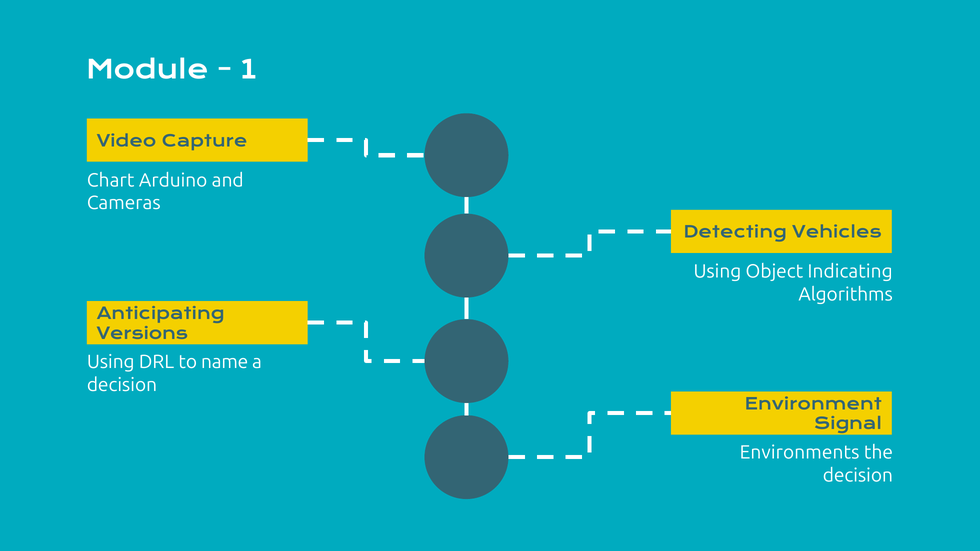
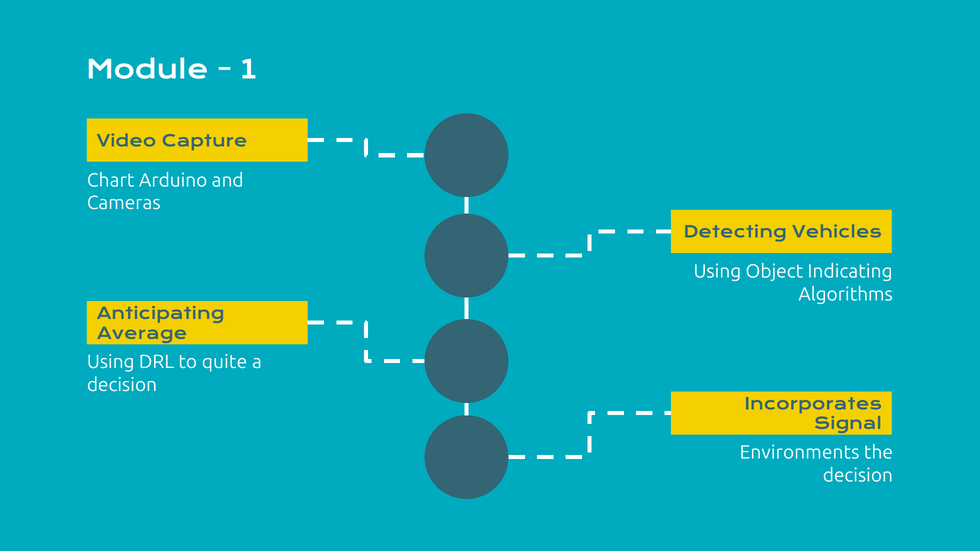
Versions: Versions -> Average (142, 334)
name: name -> quite (224, 362)
Environment: Environment -> Incorporates (813, 405)
